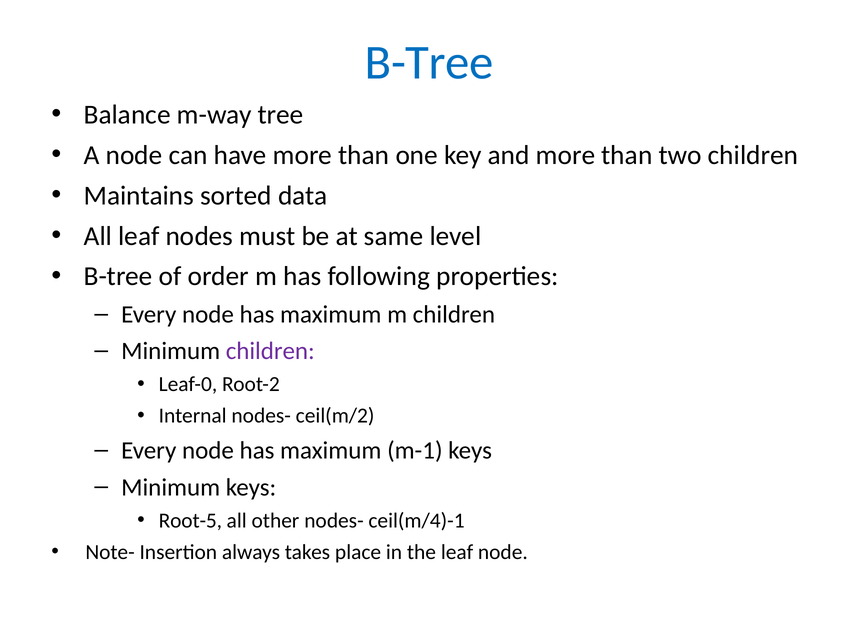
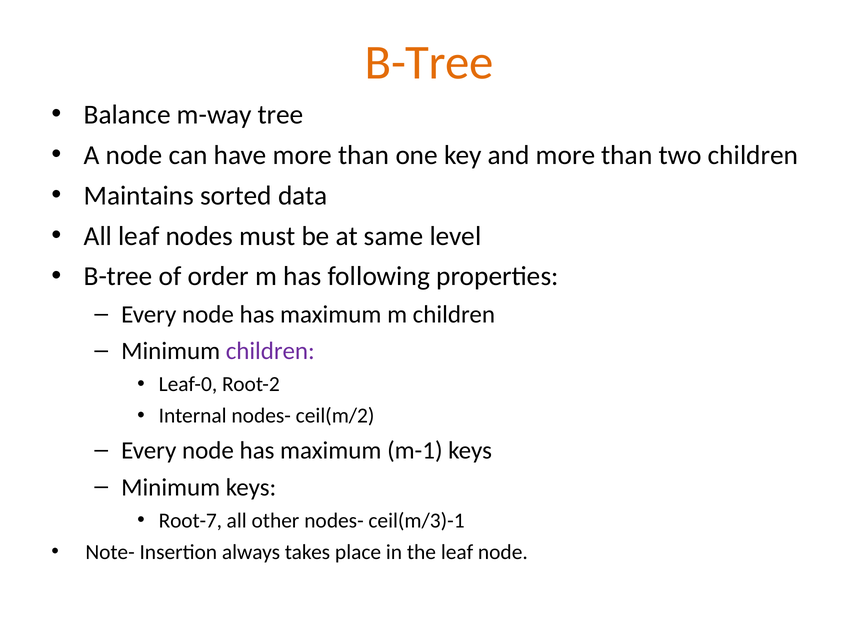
B-Tree colour: blue -> orange (429, 63)
Root-5: Root-5 -> Root-7 (190, 521)
ceil(m/4)-1: ceil(m/4)-1 -> ceil(m/3)-1 (417, 521)
